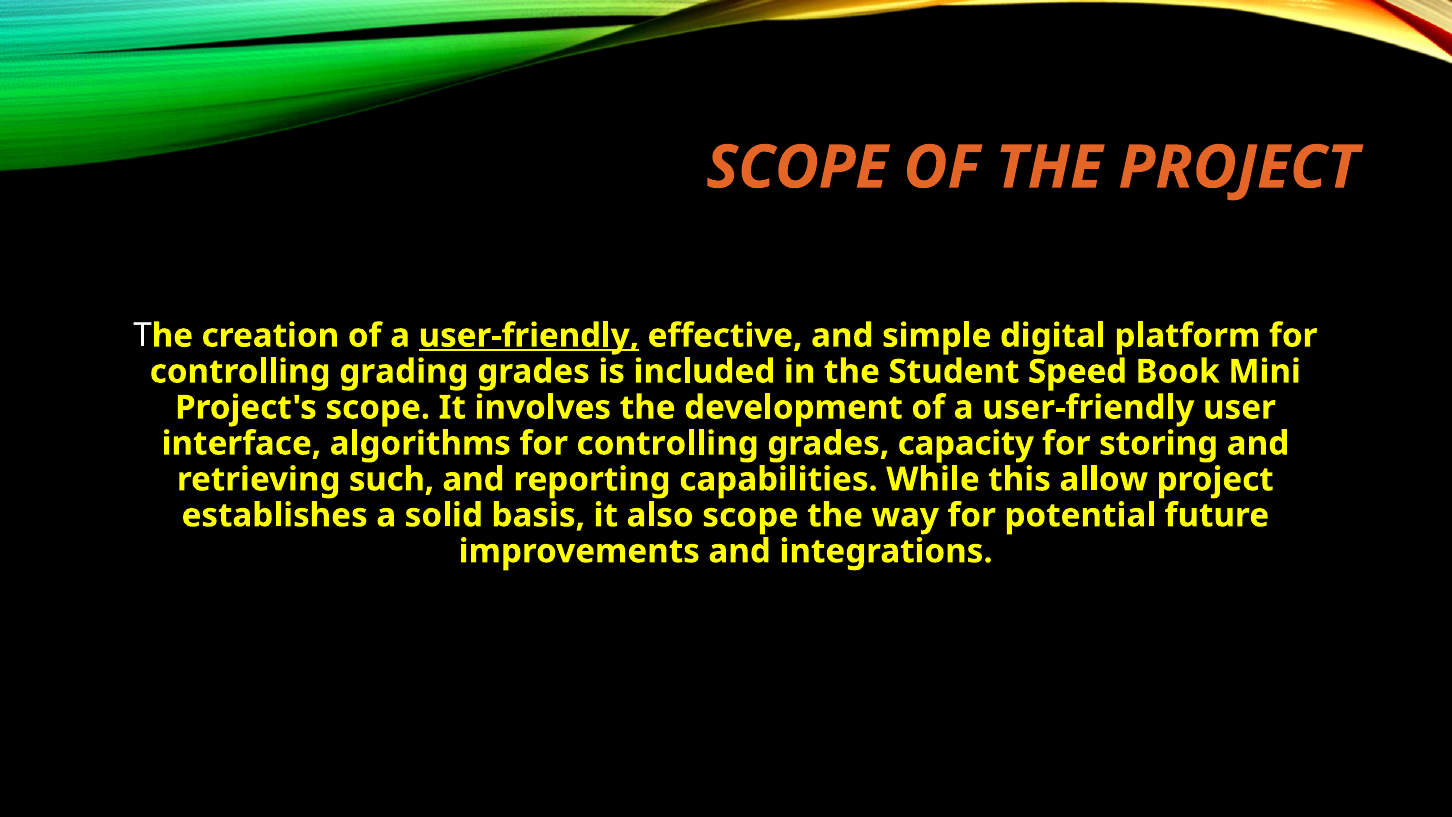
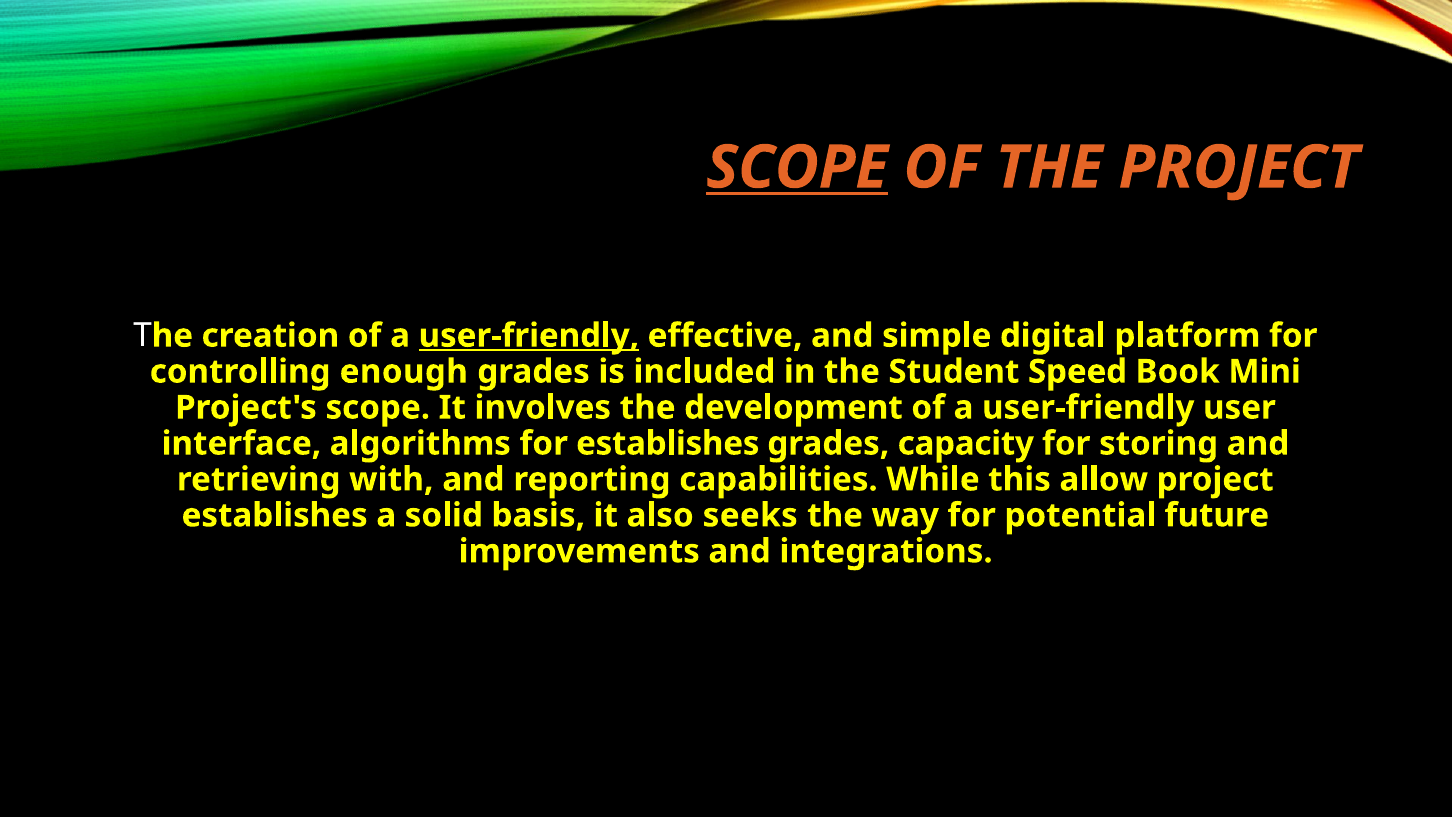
SCOPE underline: none -> present (797, 168)
grading: grading -> enough (404, 372)
algorithms for controlling: controlling -> establishes (668, 443)
such: such -> with (391, 479)
also scope: scope -> seeks (750, 515)
